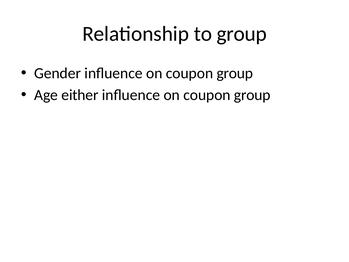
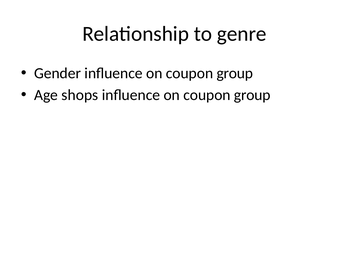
to group: group -> genre (242, 34)
either: either -> shops (80, 95)
